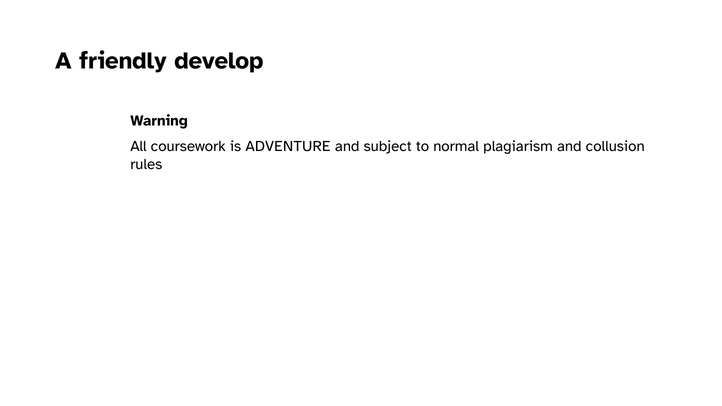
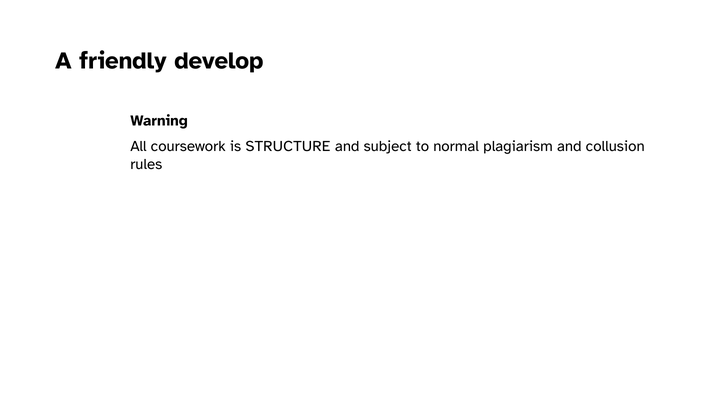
ADVENTURE: ADVENTURE -> STRUCTURE (288, 146)
